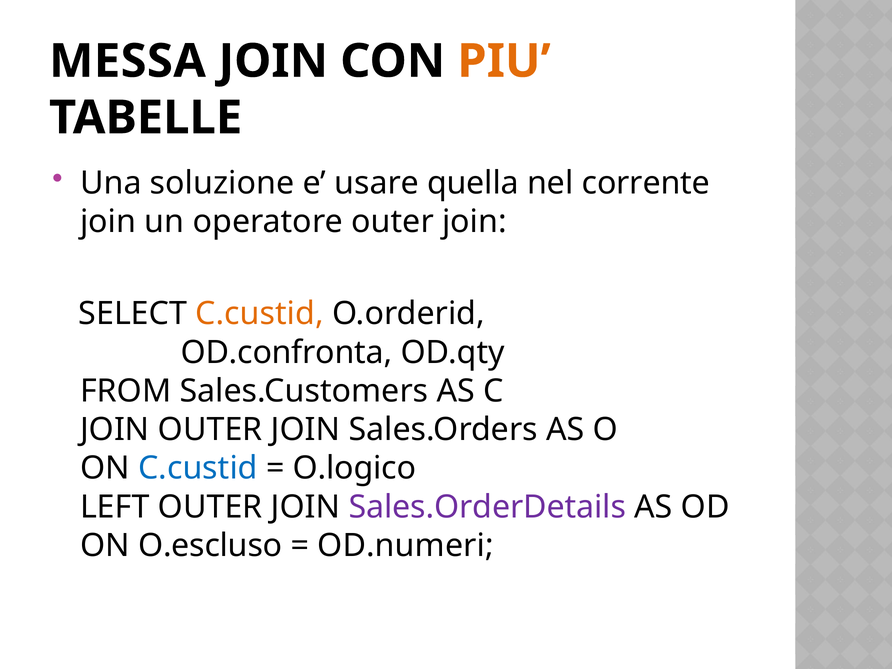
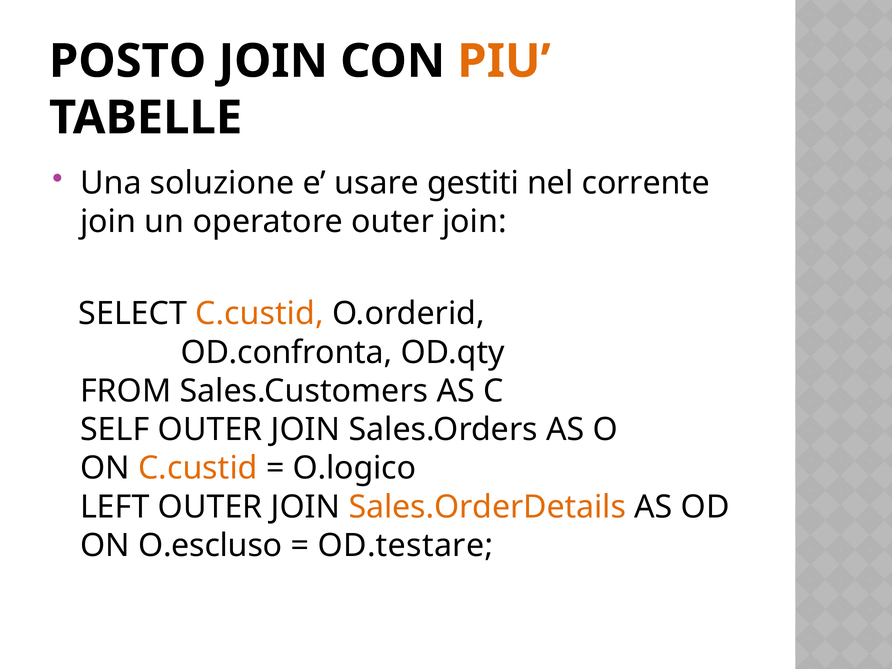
MESSA: MESSA -> POSTO (128, 61)
quella: quella -> gestiti (473, 183)
JOIN: JOIN -> SELF (115, 430)
C.custid colour: blue -> orange (198, 468)
Sales.OrderDetails colour: purple -> orange (487, 507)
OD.numeri: OD.numeri -> OD.testare (405, 546)
